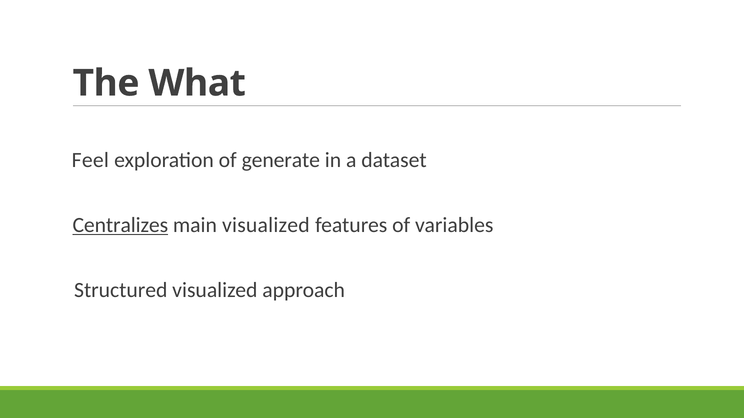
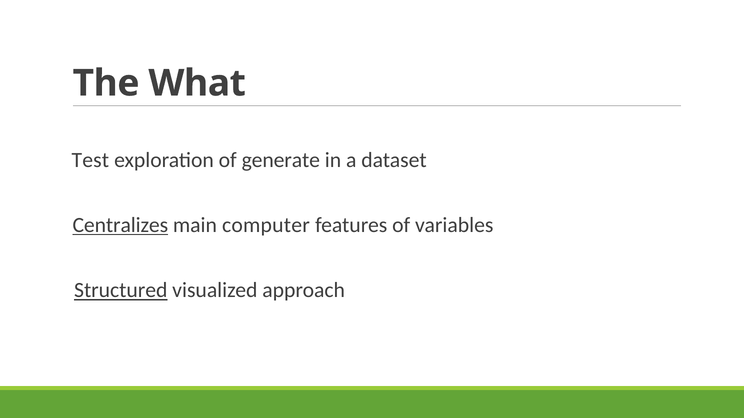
Feel: Feel -> Test (90, 160)
main visualized: visualized -> computer (266, 225)
Structured underline: none -> present (121, 291)
